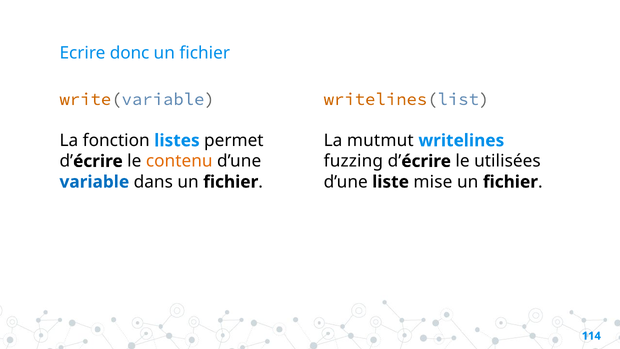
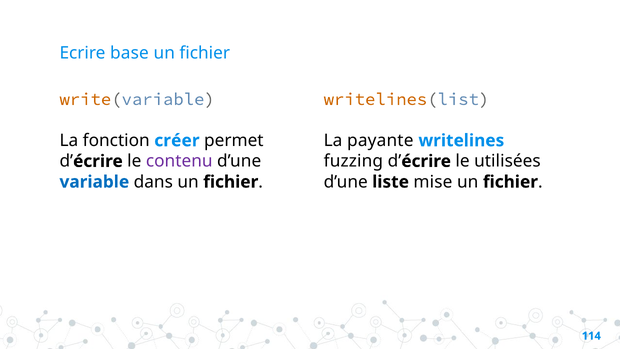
donc: donc -> base (129, 53)
listes: listes -> créer (177, 140)
mutmut: mutmut -> payante (380, 140)
contenu colour: orange -> purple (179, 161)
